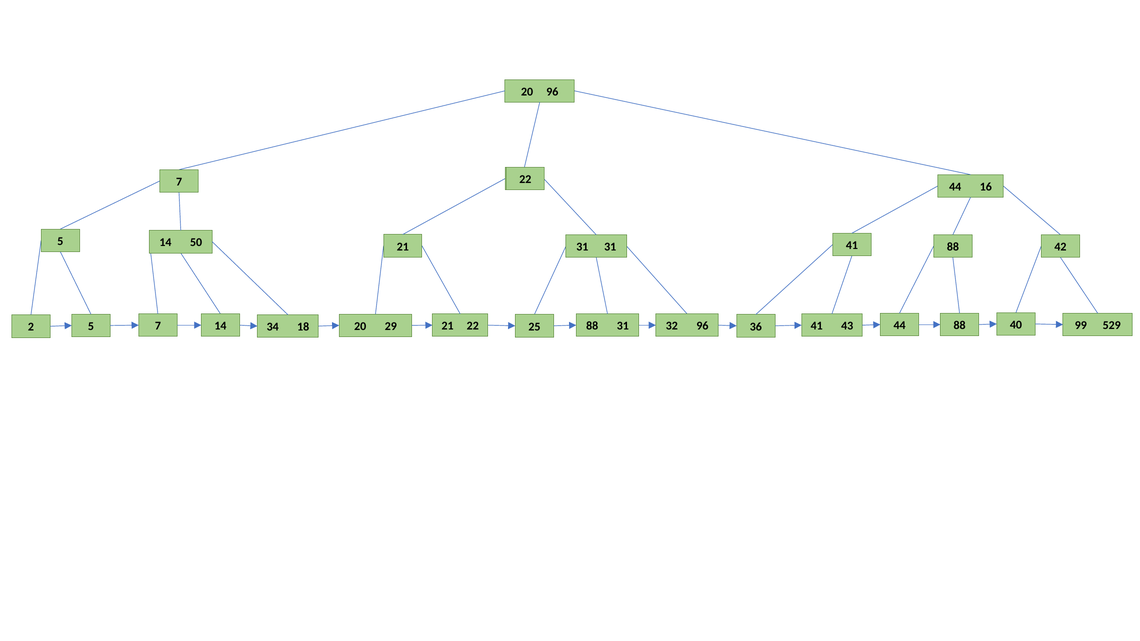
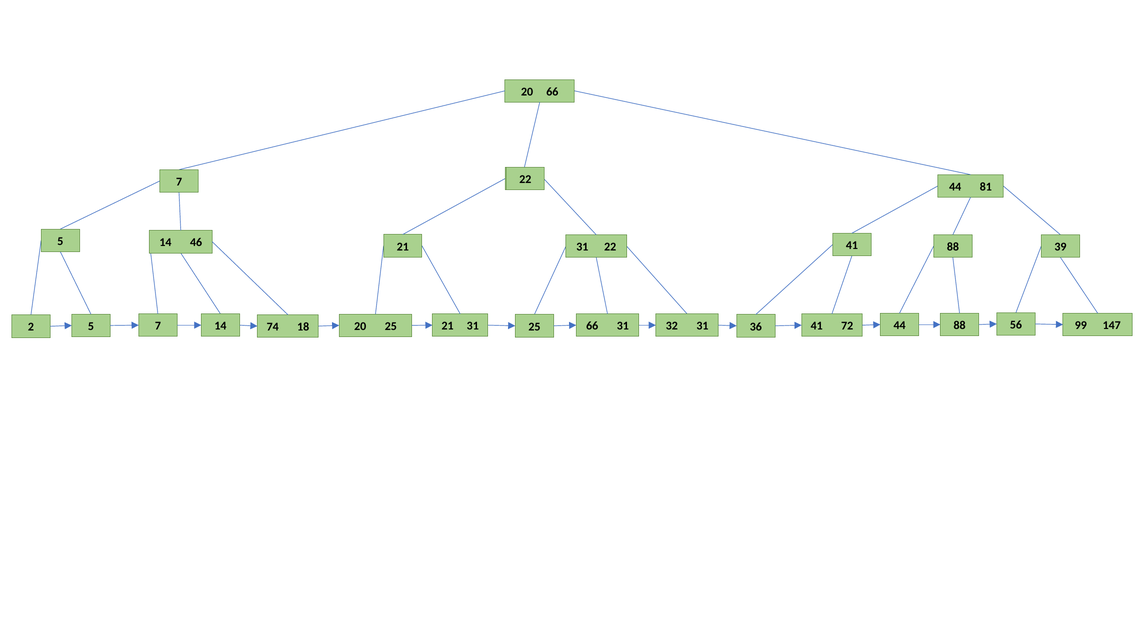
20 96: 96 -> 66 (552, 92)
16: 16 -> 81 (986, 187)
50: 50 -> 46 (196, 243)
42: 42 -> 39 (1060, 247)
31: 31 -> 22 (610, 247)
529: 529 -> 147 (1112, 326)
34: 34 -> 74 (273, 327)
25 88: 88 -> 66 (592, 326)
32 96: 96 -> 31 (702, 326)
20 29: 29 -> 25 (391, 326)
21 22: 22 -> 31 (473, 326)
43: 43 -> 72 (847, 326)
40: 40 -> 56 (1016, 325)
